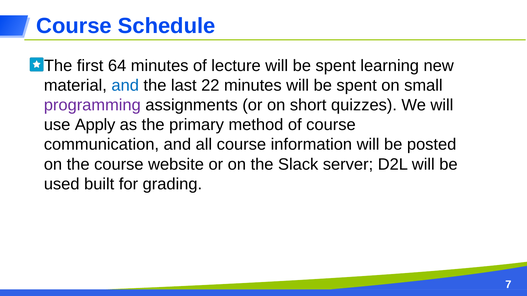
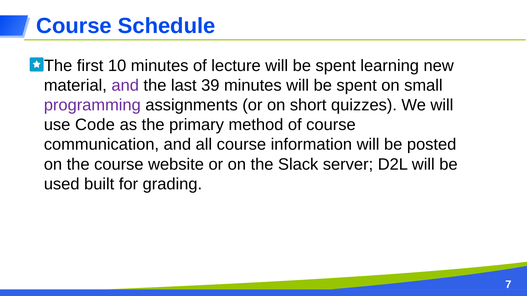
64: 64 -> 10 (117, 66)
and colour: blue -> purple (125, 85)
22: 22 -> 39 (210, 85)
Apply: Apply -> Code (95, 125)
